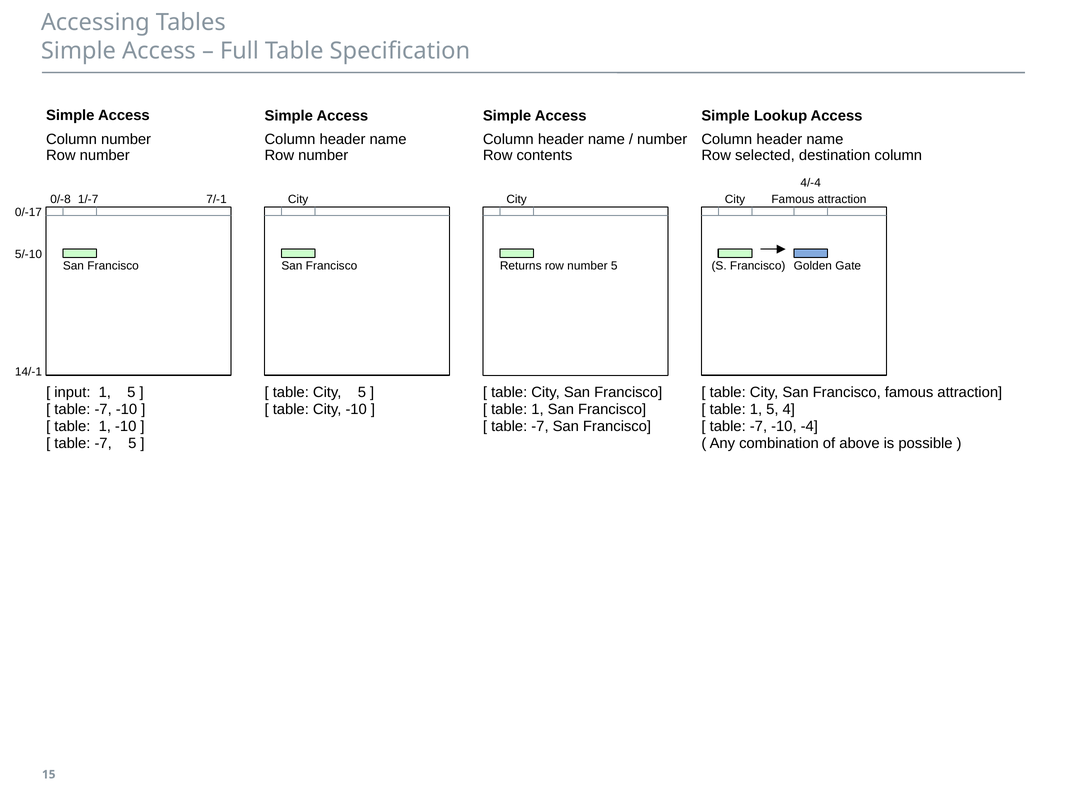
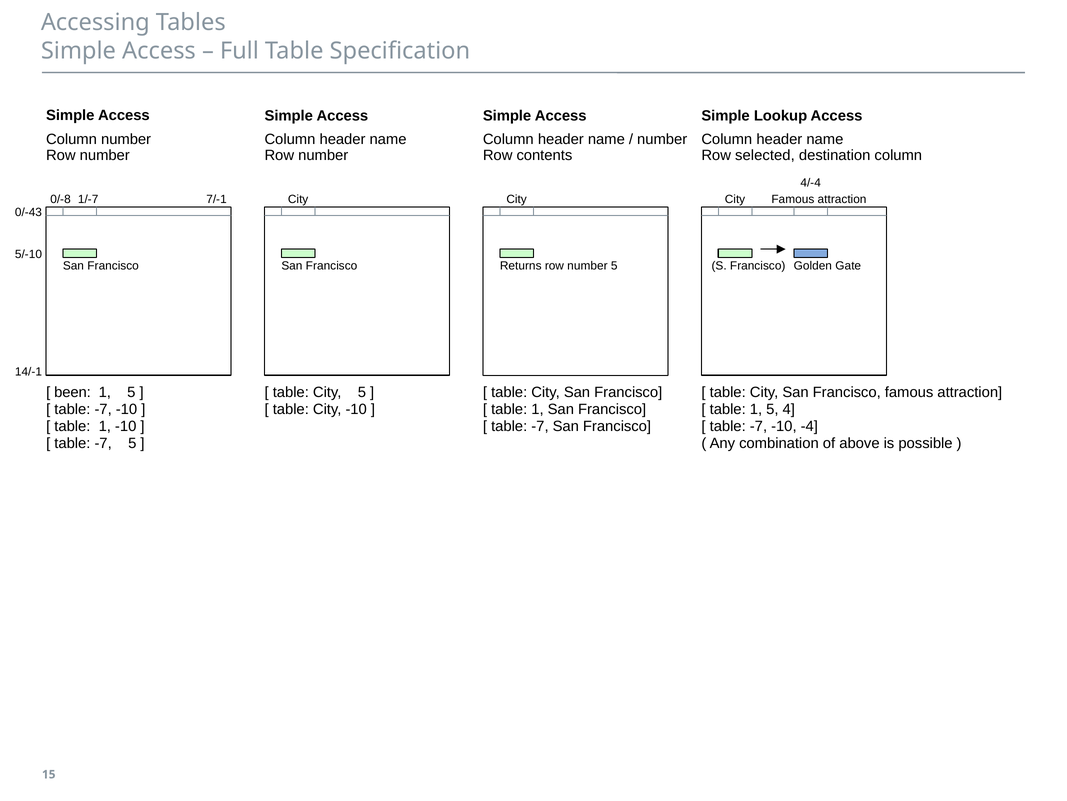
0/-17: 0/-17 -> 0/-43 (28, 212)
input: input -> been (72, 392)
